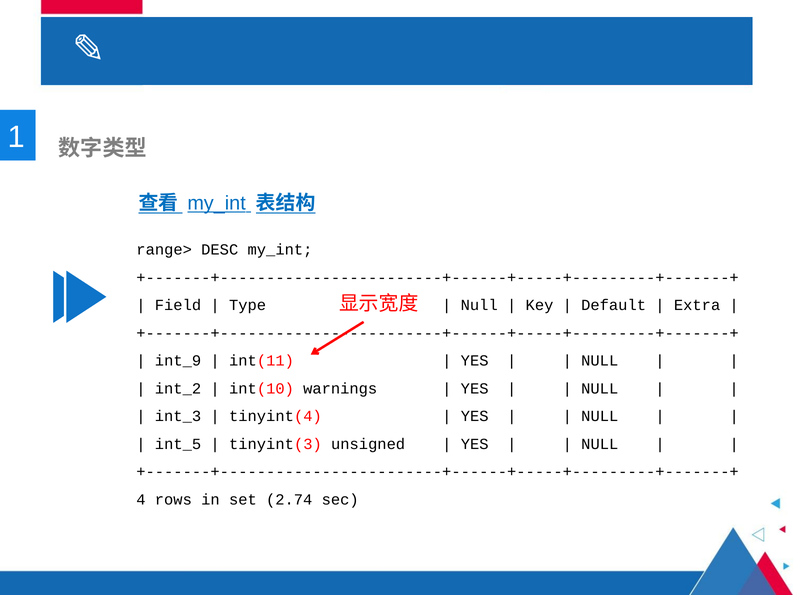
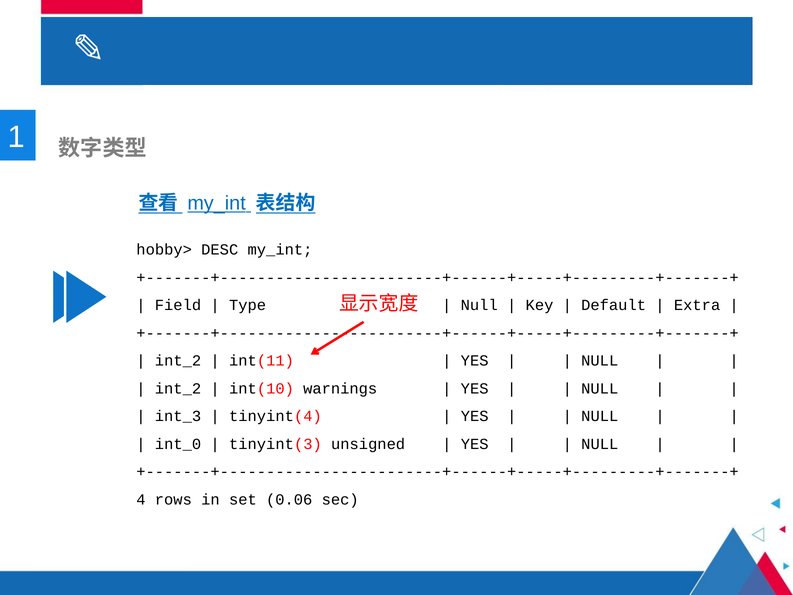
range>: range> -> hobby> (164, 250)
int_9: int_9 -> int_2 (178, 361)
int_5: int_5 -> int_0 (178, 444)
2.74: 2.74 -> 0.06 (289, 499)
